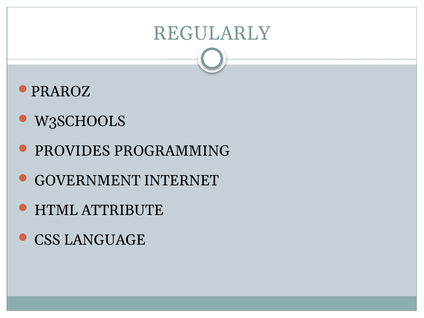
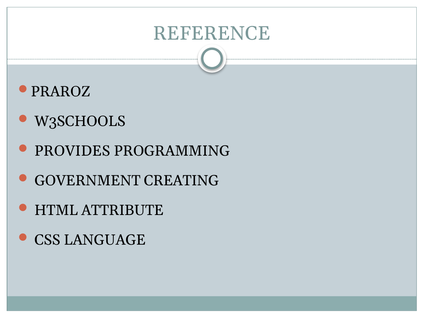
REGULARLY: REGULARLY -> REFERENCE (212, 33)
INTERNET: INTERNET -> CREATING (181, 181)
